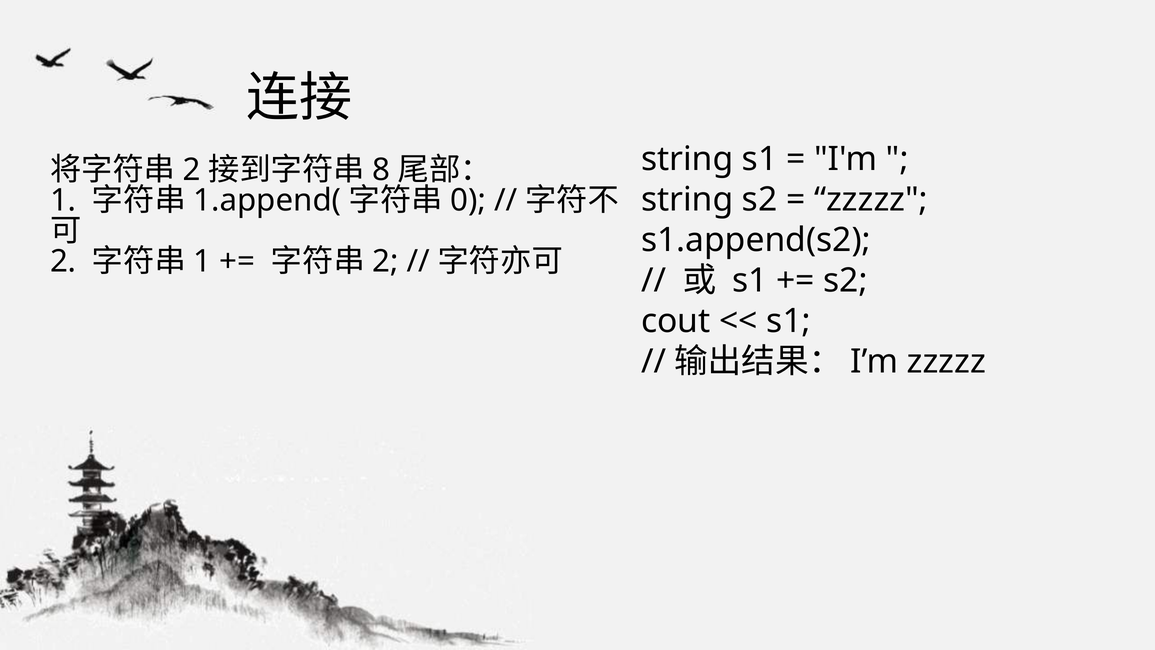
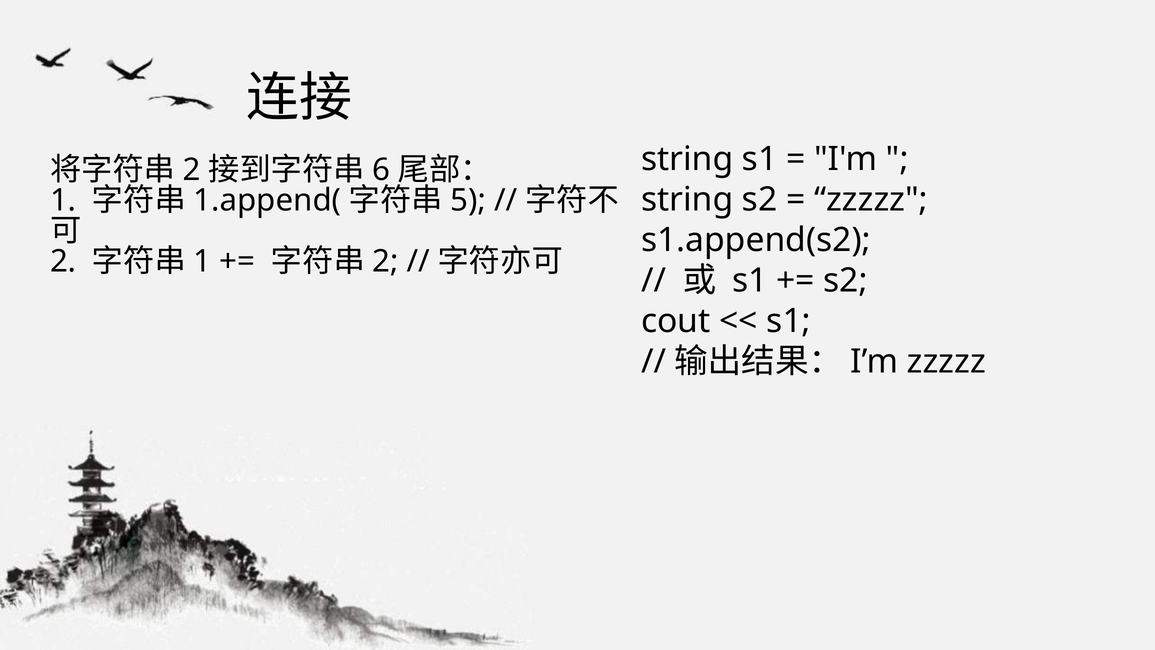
8: 8 -> 6 (381, 170)
0: 0 -> 5 (468, 200)
